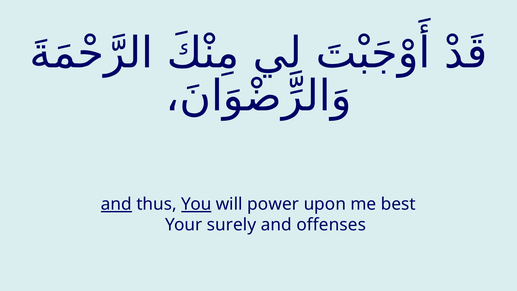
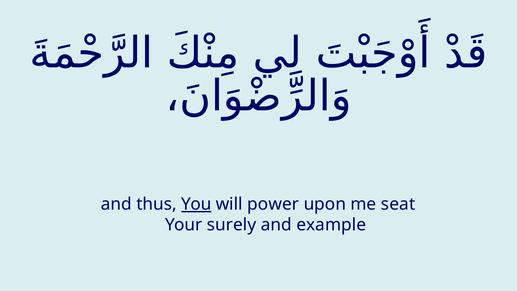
and underline: present -> none (116, 204)
best: best -> seat (398, 204)
offenses: offenses -> example (331, 225)
